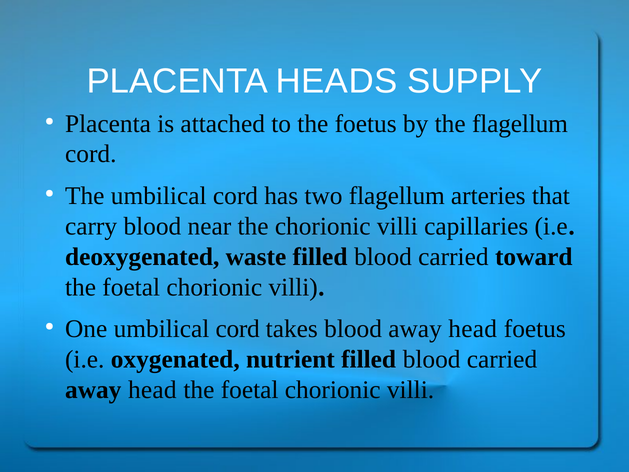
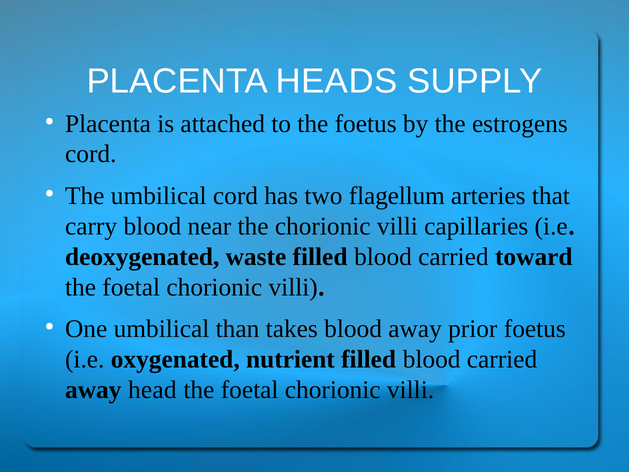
the flagellum: flagellum -> estrogens (520, 124)
One umbilical cord: cord -> than (238, 329)
blood away head: head -> prior (473, 329)
